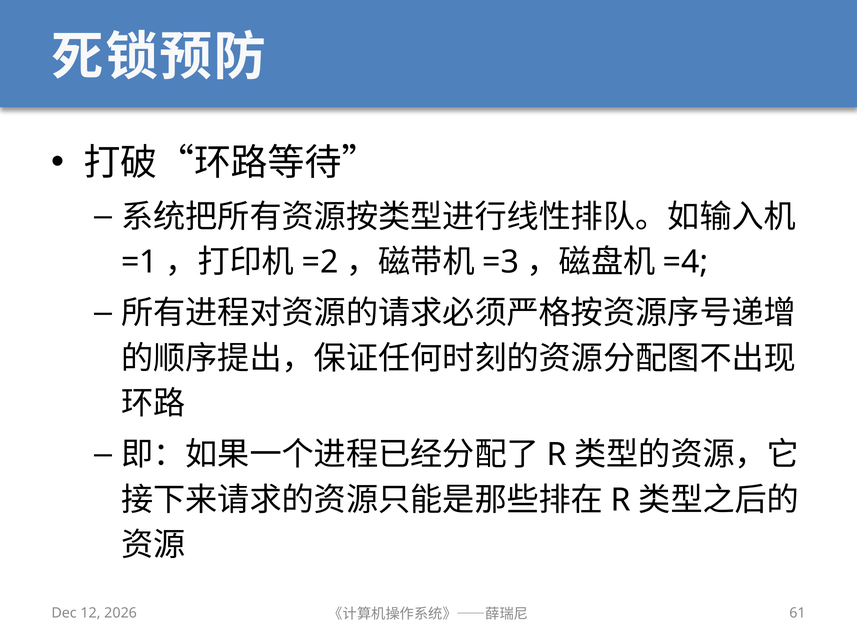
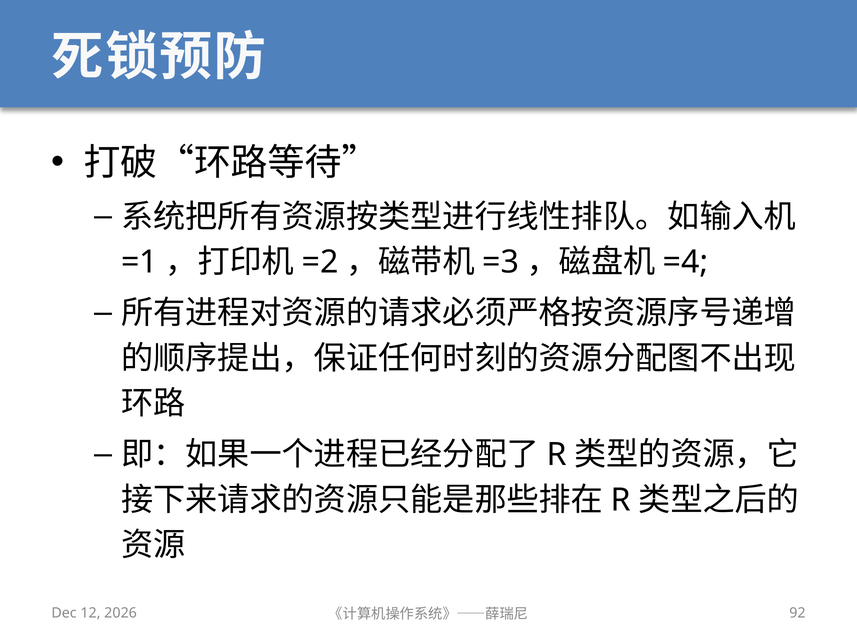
61: 61 -> 92 (797, 613)
